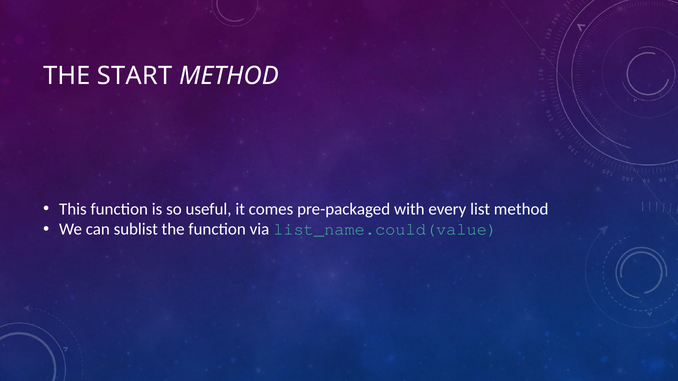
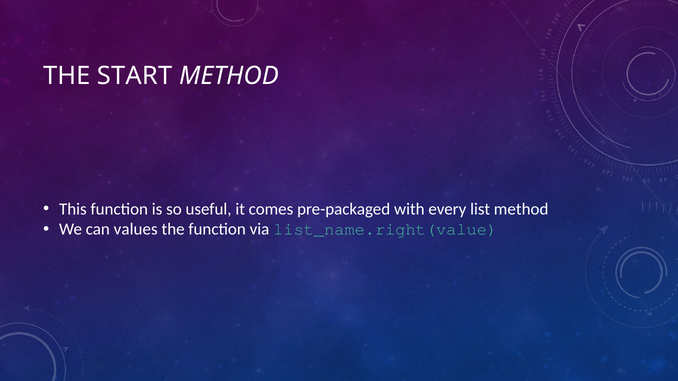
sublist: sublist -> values (136, 230)
list_name.could(value: list_name.could(value -> list_name.right(value (385, 230)
